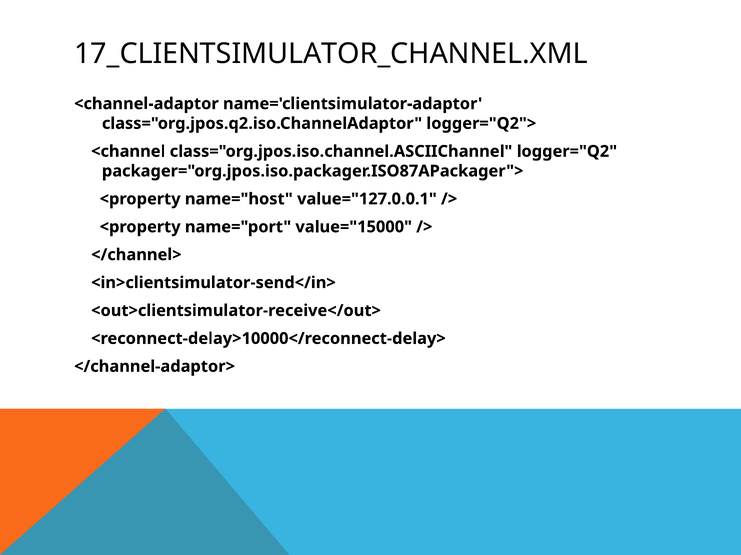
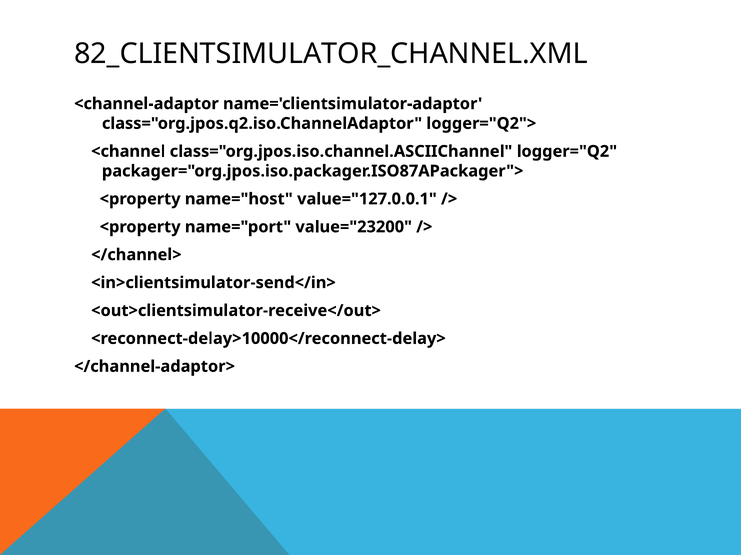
17_CLIENTSIMULATOR_CHANNEL.XML: 17_CLIENTSIMULATOR_CHANNEL.XML -> 82_CLIENTSIMULATOR_CHANNEL.XML (331, 54)
value="15000: value="15000 -> value="23200 (354, 227)
